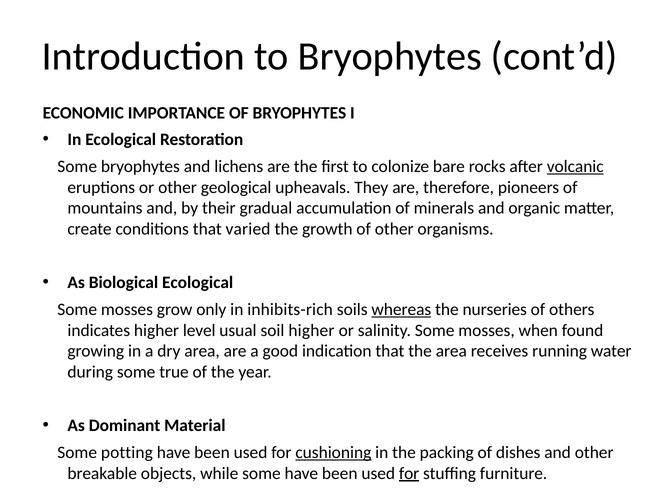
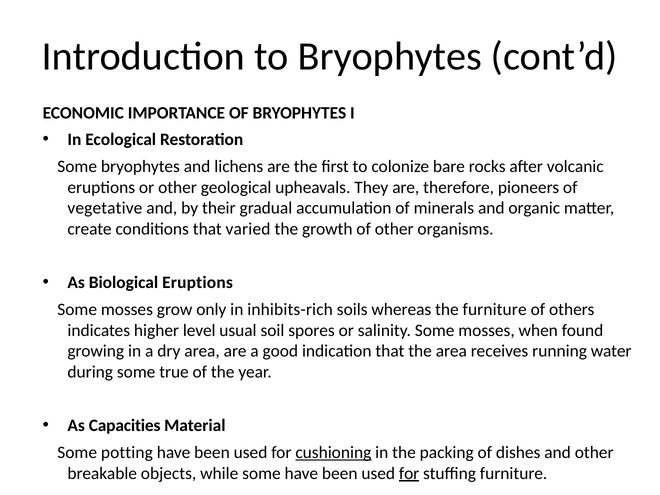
volcanic underline: present -> none (575, 166)
mountains: mountains -> vegetative (105, 208)
Biological Ecological: Ecological -> Eruptions (198, 283)
whereas underline: present -> none (401, 309)
the nurseries: nurseries -> furniture (495, 309)
soil higher: higher -> spores (312, 330)
Dominant: Dominant -> Capacities (125, 426)
